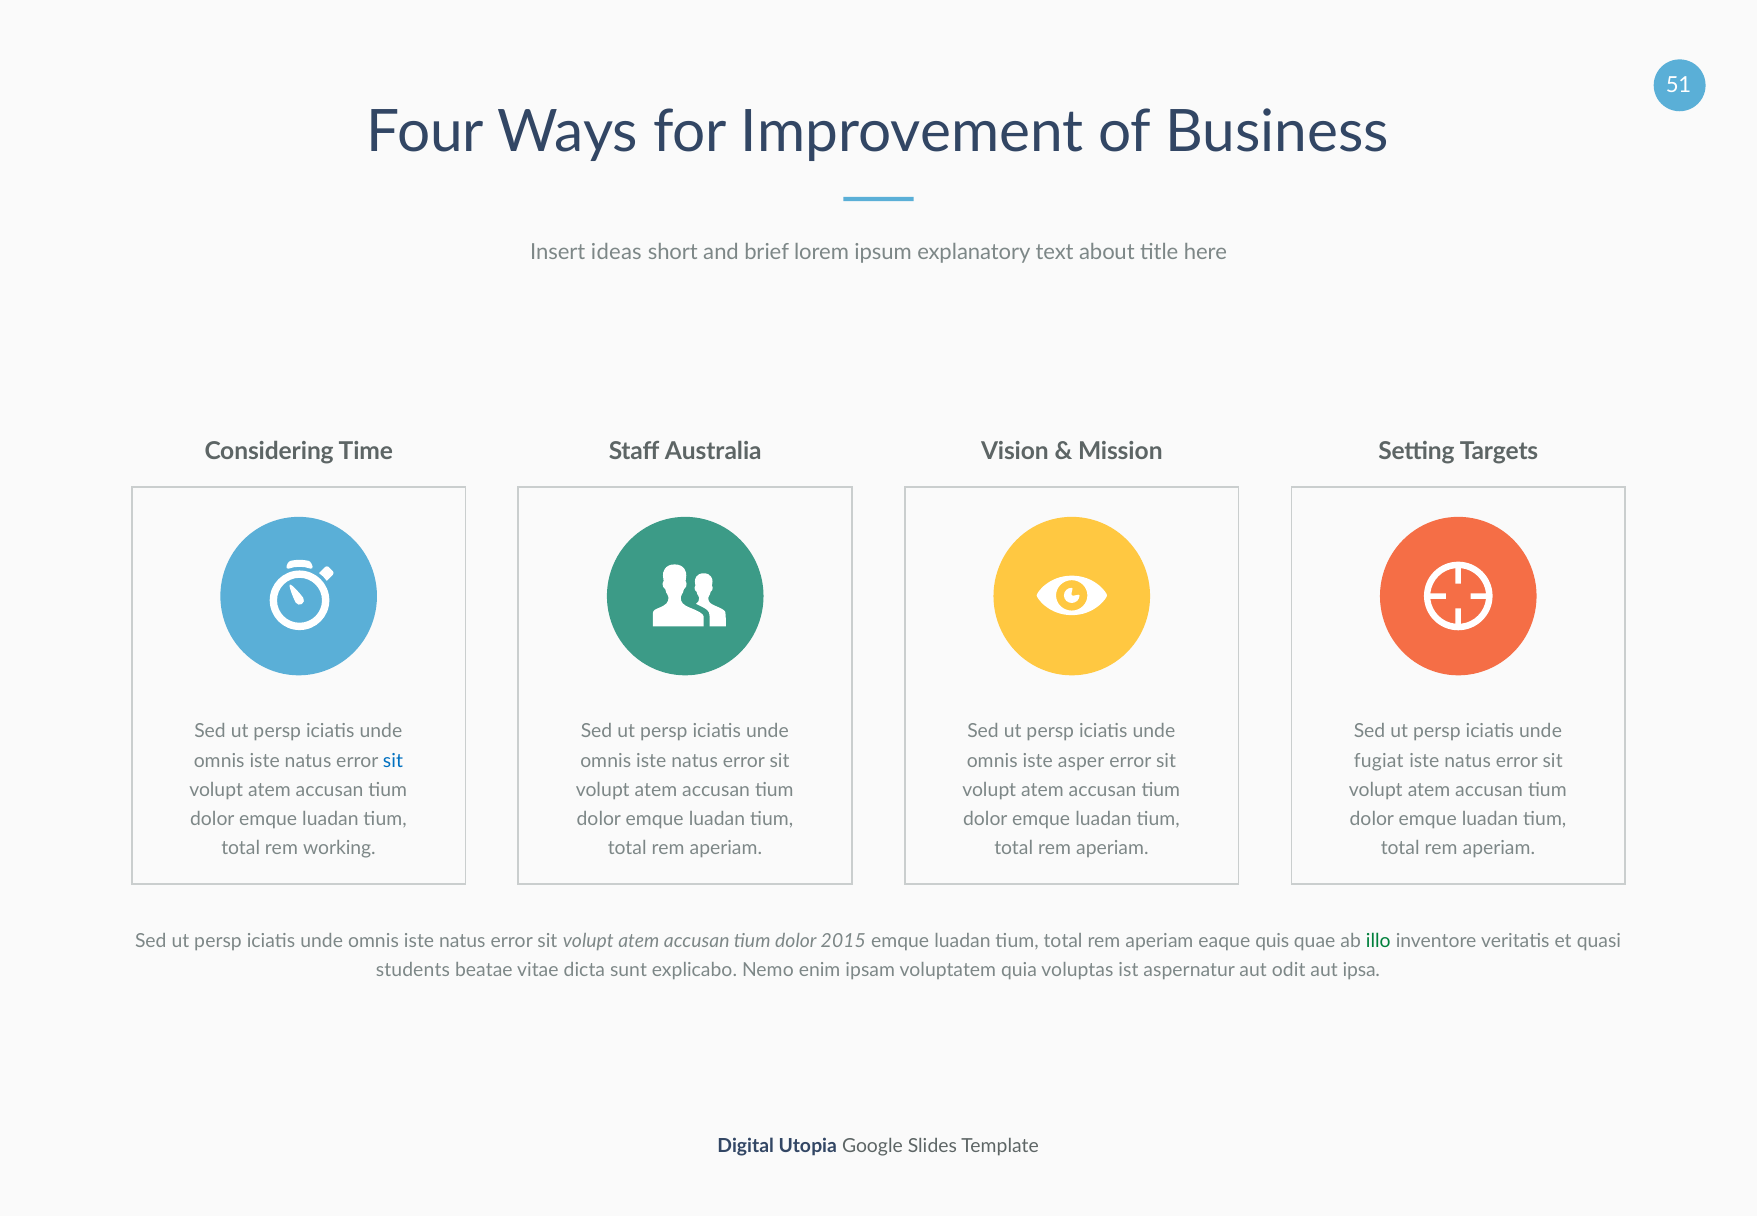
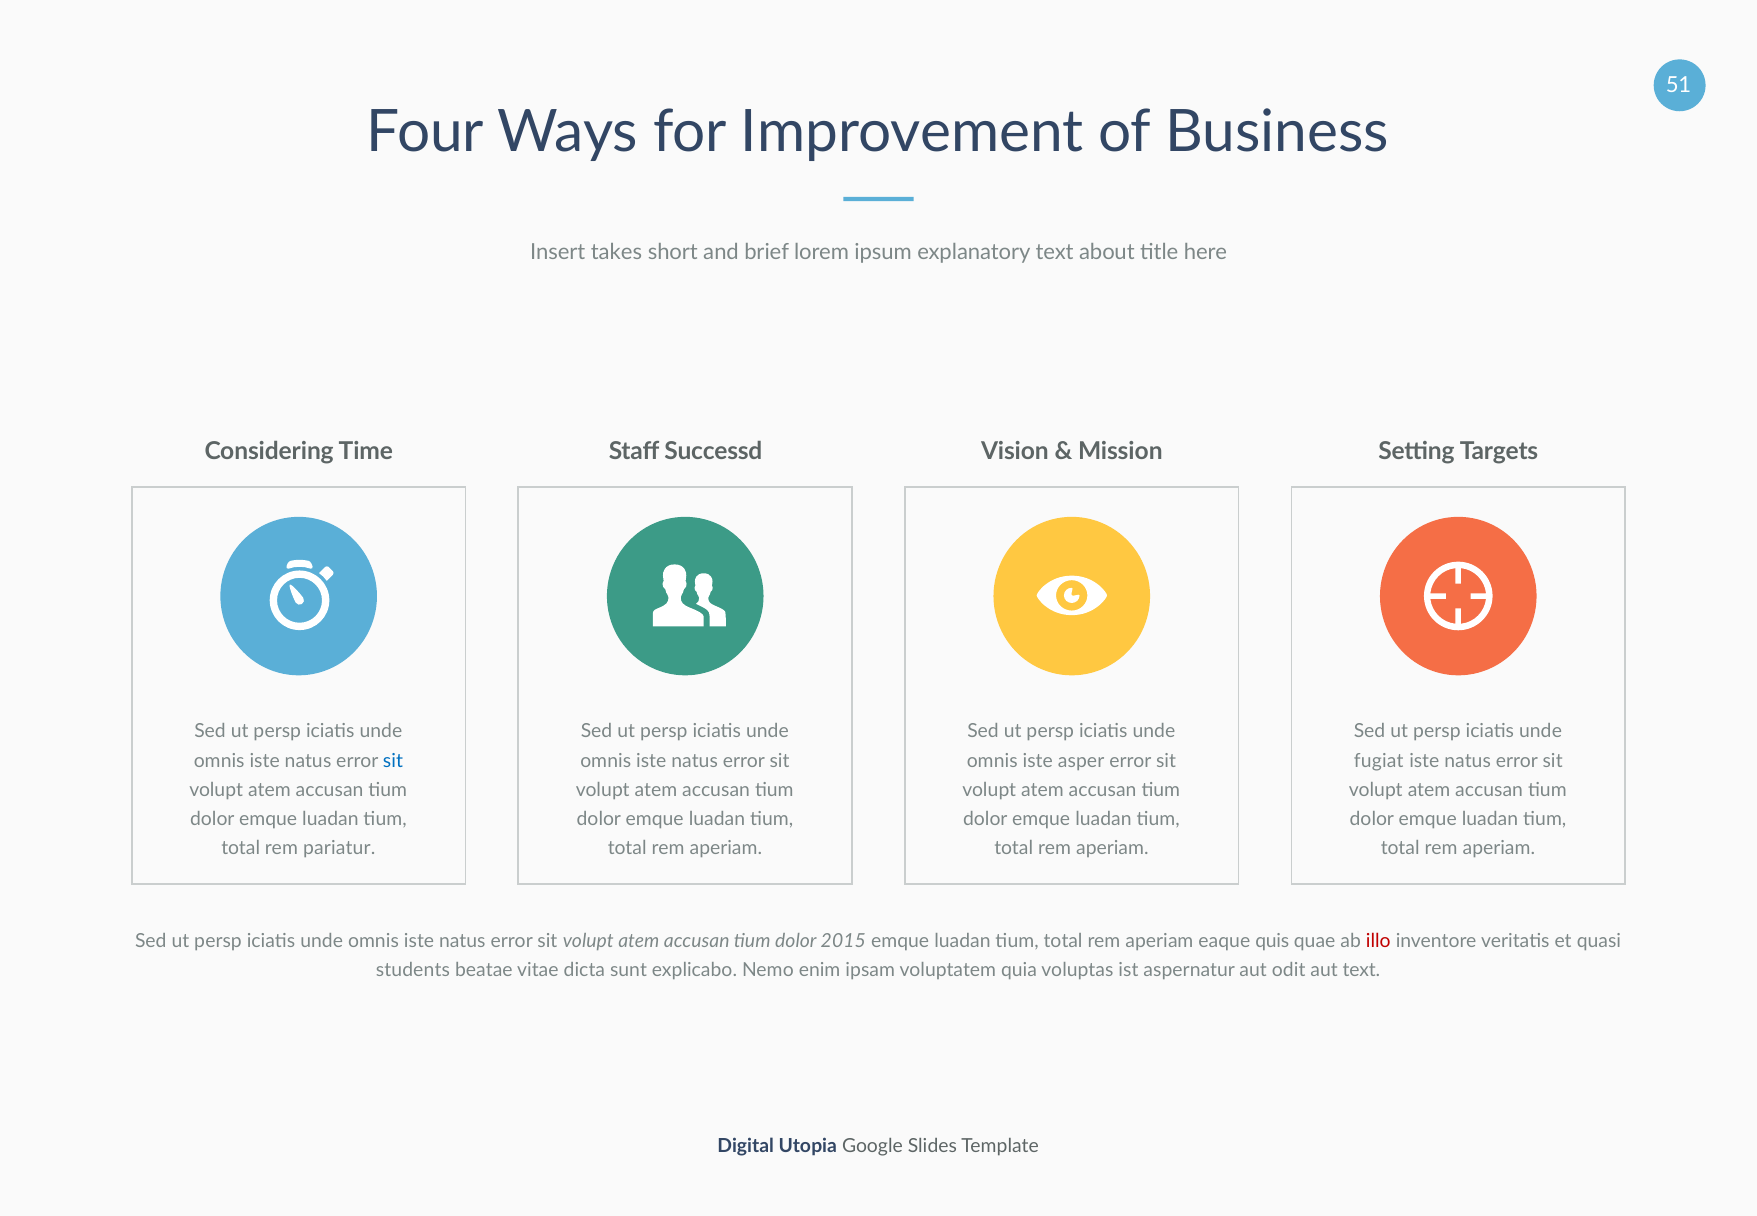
ideas: ideas -> takes (616, 252)
Australia: Australia -> Successd (713, 452)
working: working -> pariatur (339, 848)
illo colour: green -> red (1378, 941)
aut ipsa: ipsa -> text (1361, 970)
